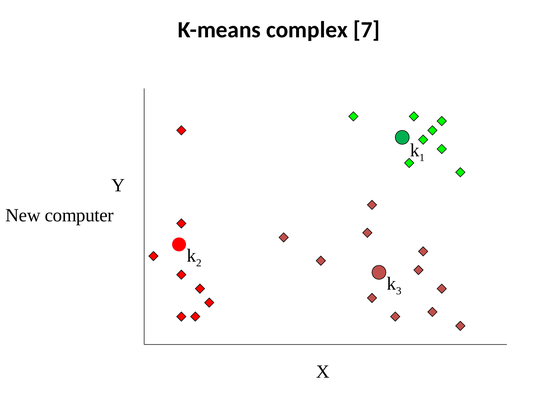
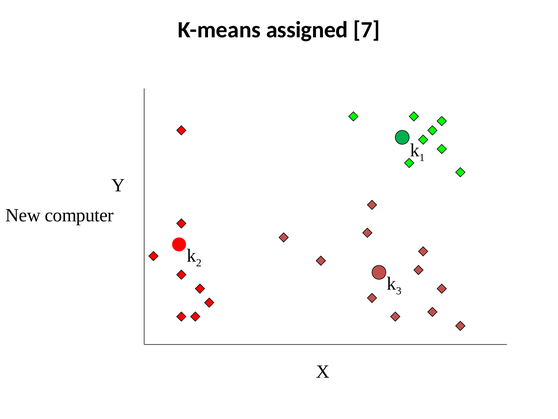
complex: complex -> assigned (307, 30)
